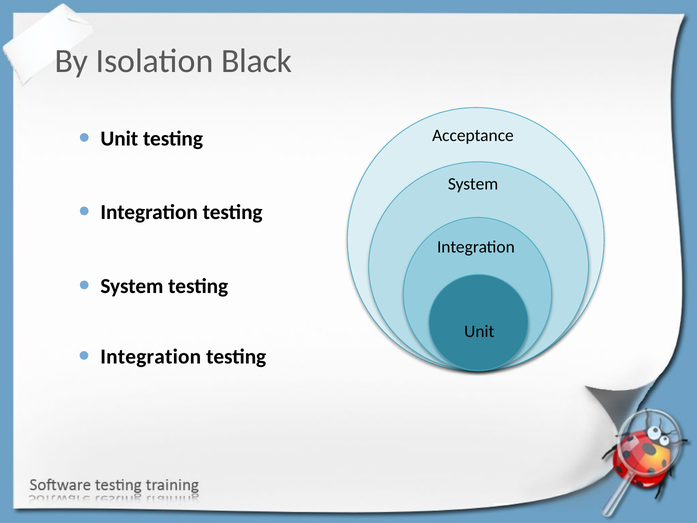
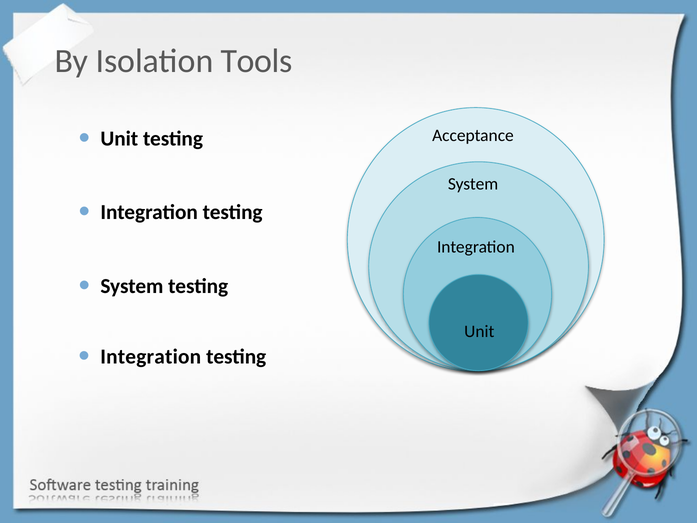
Black: Black -> Tools (257, 61)
